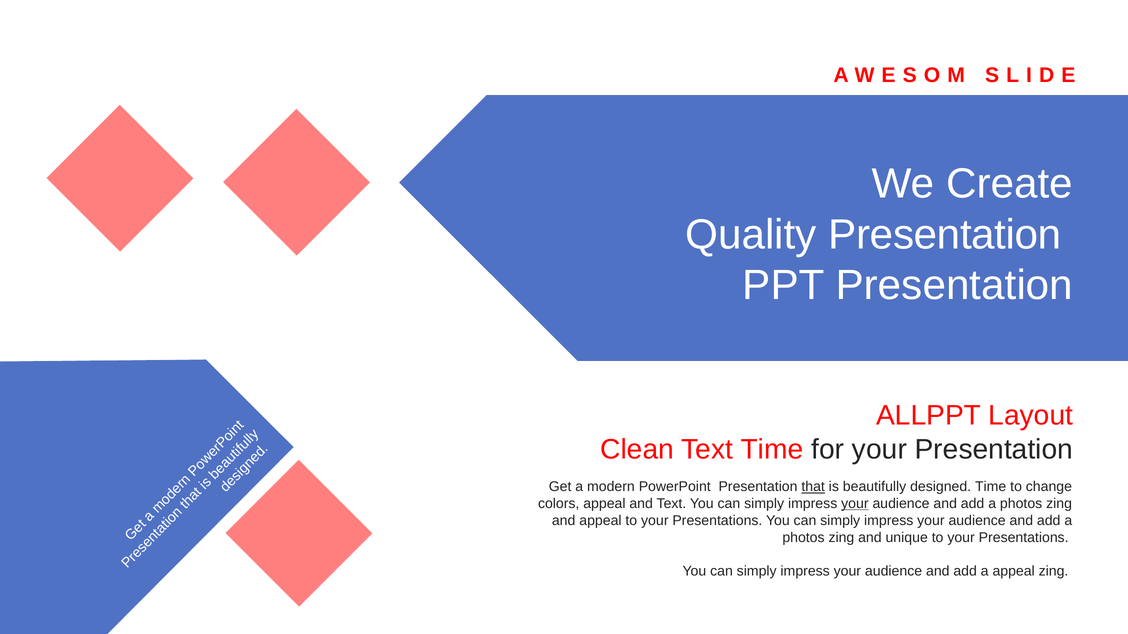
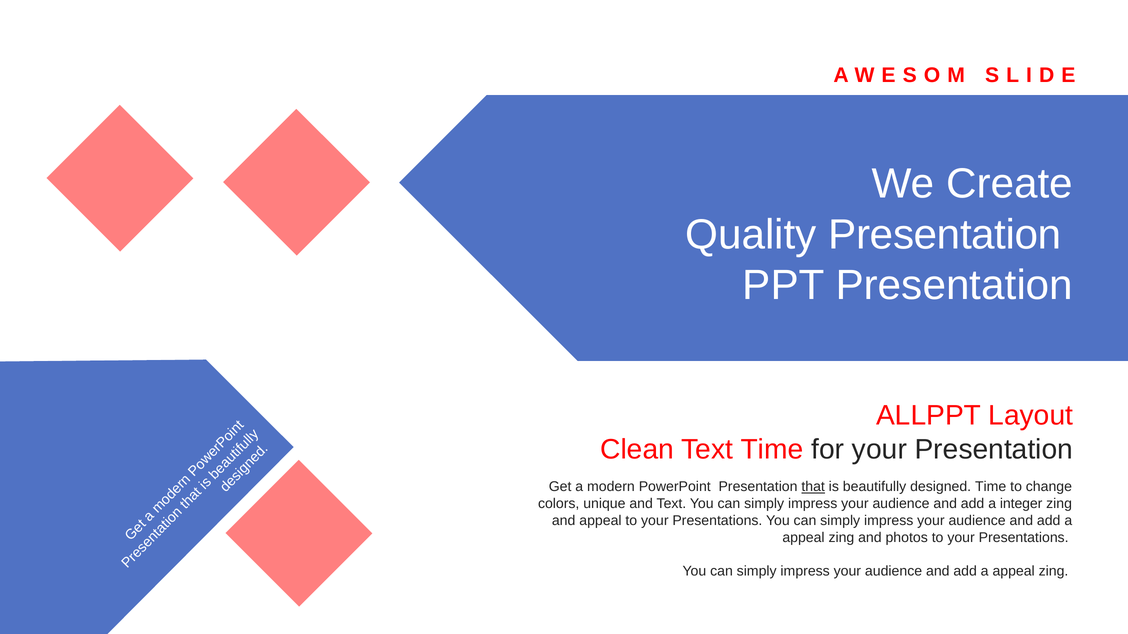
colors appeal: appeal -> unique (604, 504)
your underline: present -> none (855, 504)
photos: photos -> integer (1021, 504)
photos: photos -> appeal (803, 538)
unique: unique -> photos (907, 538)
